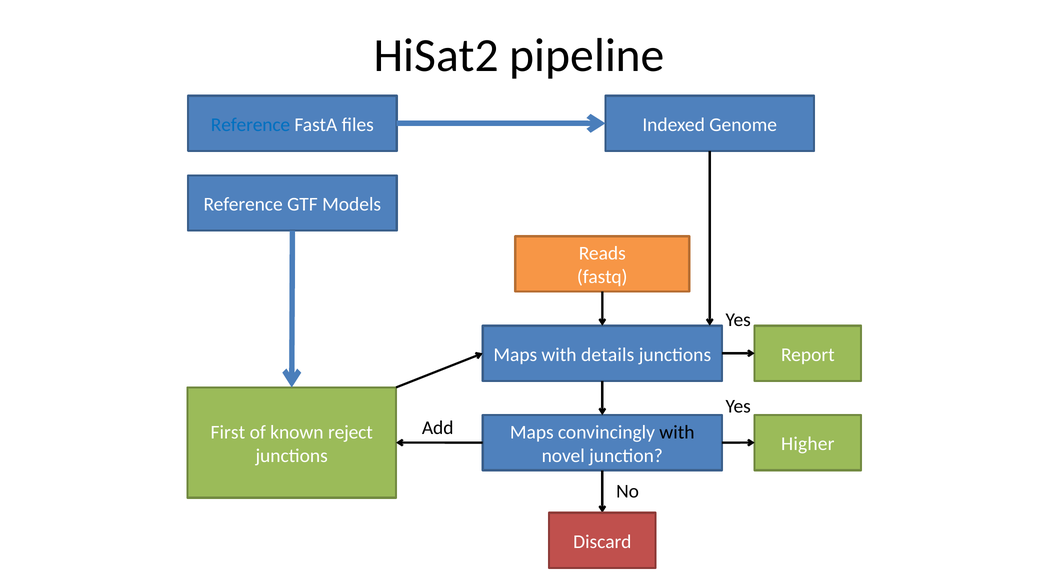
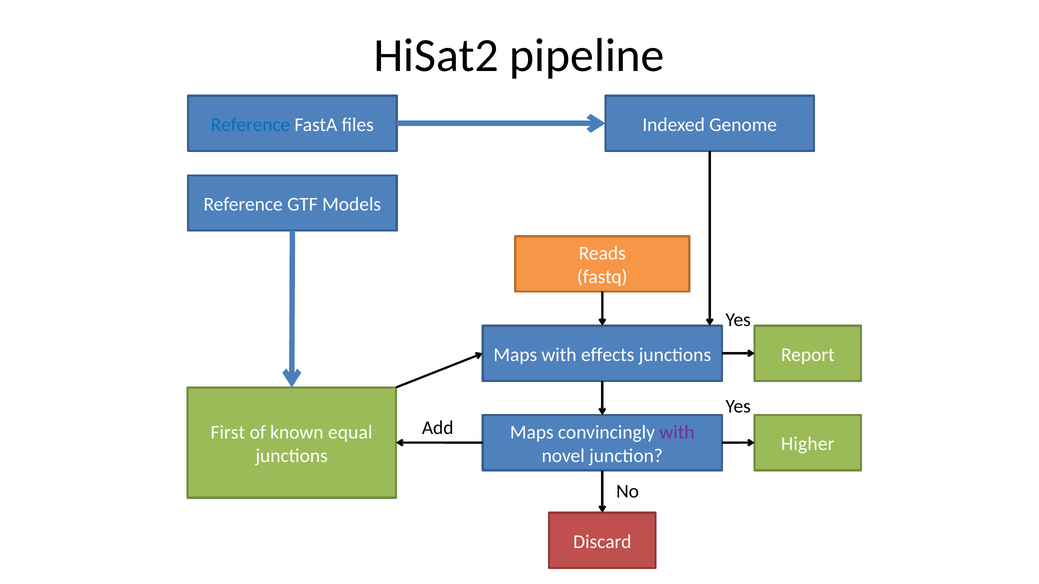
details: details -> effects (608, 355)
reject: reject -> equal (350, 433)
with colour: black -> purple (677, 433)
